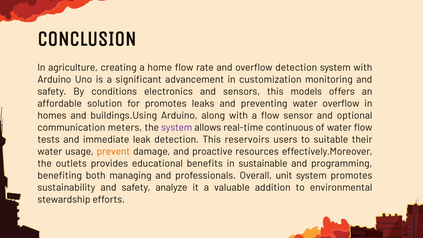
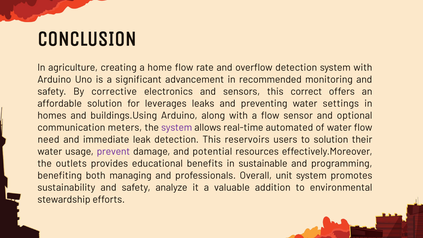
customization: customization -> recommended (270, 80)
conditions: conditions -> corrective (114, 92)
models: models -> correct (306, 92)
for promotes: promotes -> leverages (166, 104)
water overflow: overflow -> settings (341, 104)
continuous: continuous -> automated (289, 127)
tests: tests -> need (49, 139)
to suitable: suitable -> solution (331, 139)
prevent colour: orange -> purple (113, 151)
proactive: proactive -> potential (212, 151)
